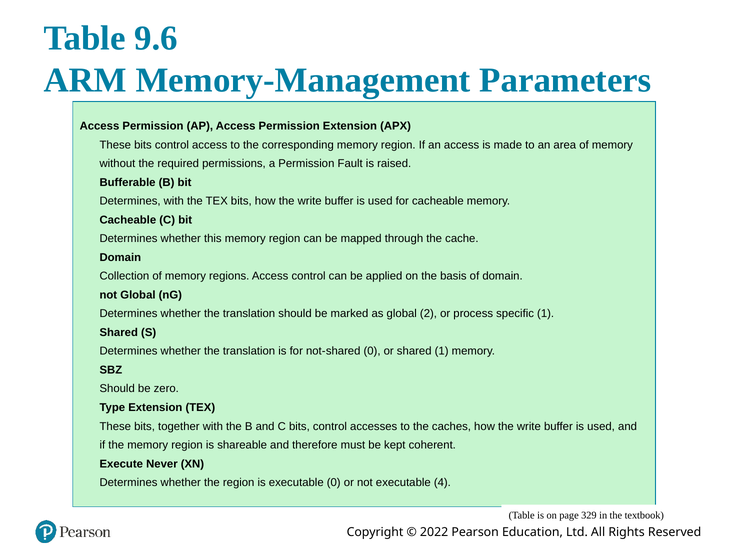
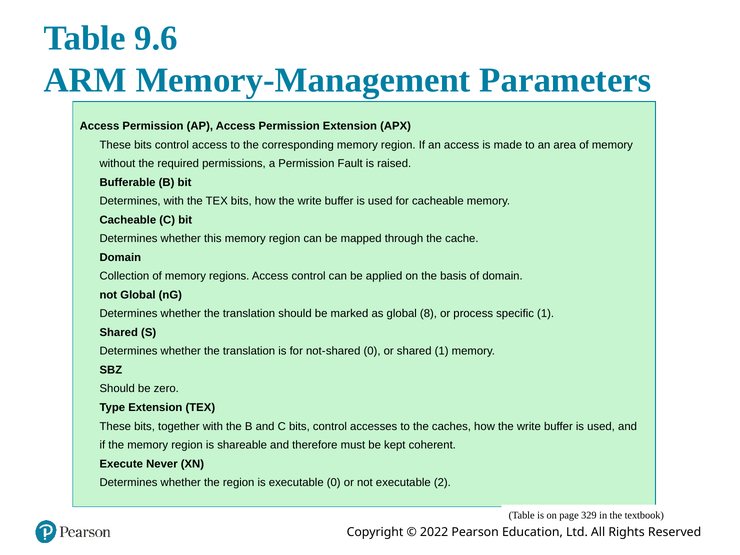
2: 2 -> 8 (428, 314)
4: 4 -> 2 (442, 483)
